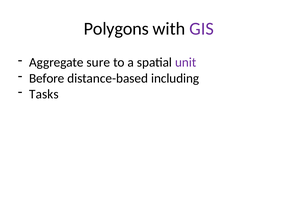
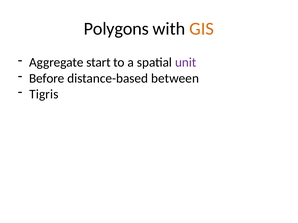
GIS colour: purple -> orange (202, 29)
sure: sure -> start (98, 63)
including: including -> between (175, 78)
Tasks: Tasks -> Tigris (44, 94)
